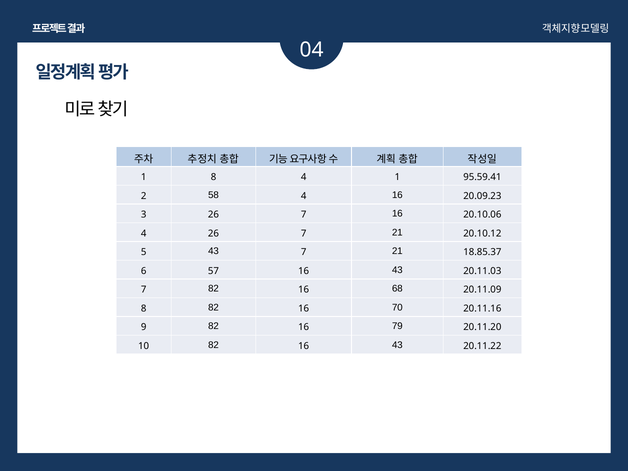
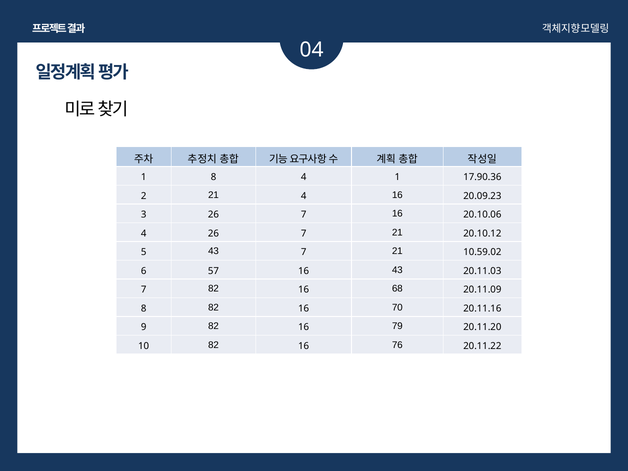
95.59.41: 95.59.41 -> 17.90.36 (482, 177)
2 58: 58 -> 21 (213, 195)
18.85.37: 18.85.37 -> 10.59.02 (482, 252)
82 16 43: 43 -> 76 (397, 345)
